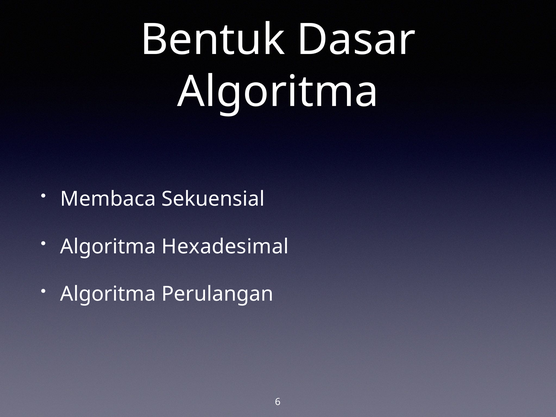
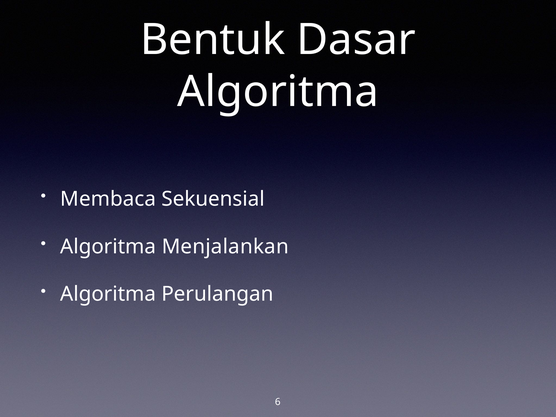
Hexadesimal: Hexadesimal -> Menjalankan (225, 247)
